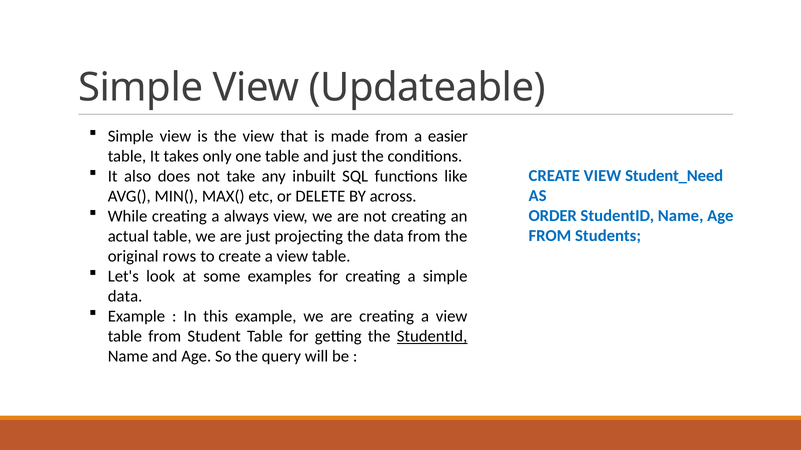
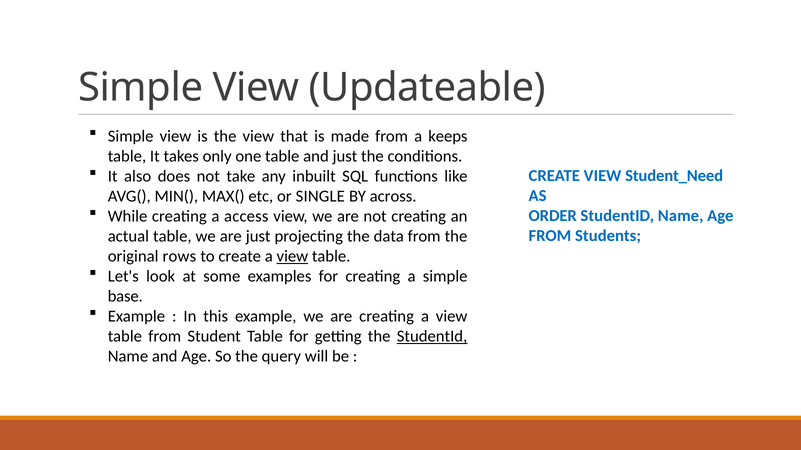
easier: easier -> keeps (448, 136)
DELETE: DELETE -> SINGLE (320, 196)
always: always -> access (246, 216)
view underline: none -> present (292, 256)
data: data -> base (125, 297)
